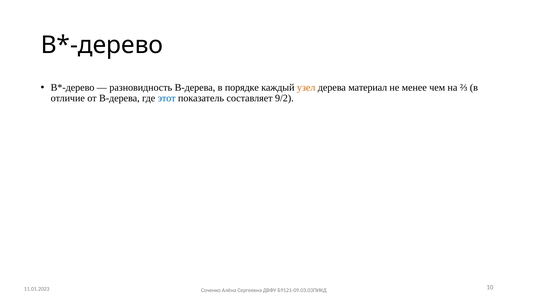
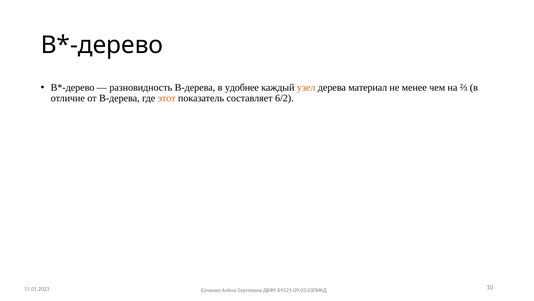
порядке: порядке -> удобнее (242, 87)
этот colour: blue -> orange (167, 98)
9/2: 9/2 -> 6/2 (284, 98)
